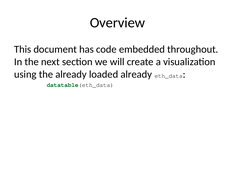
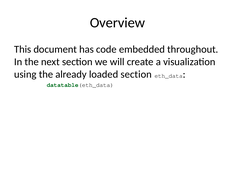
loaded already: already -> section (136, 74)
